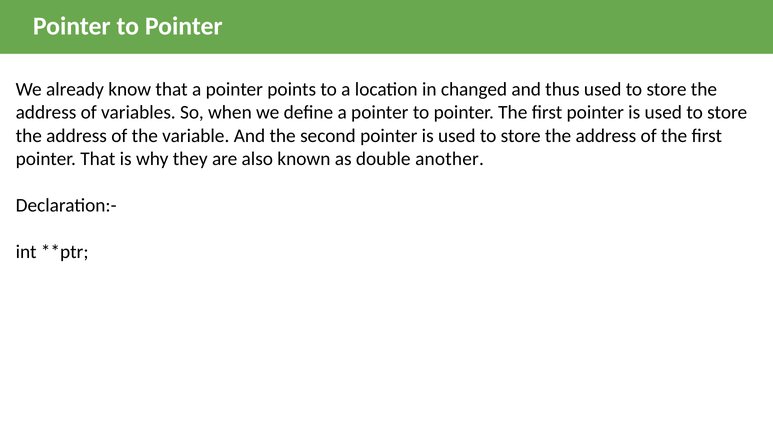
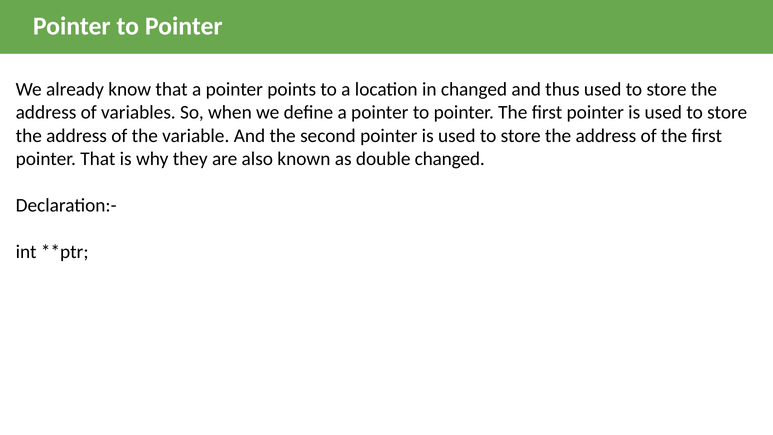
double another: another -> changed (450, 159)
